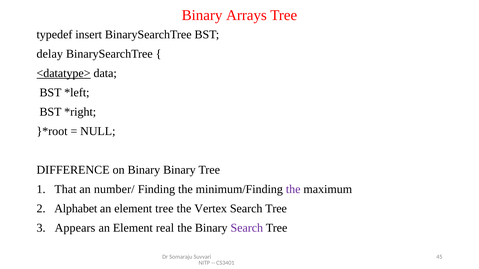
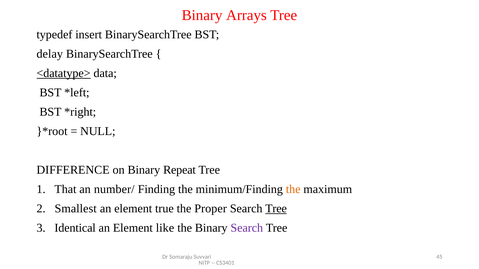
Binary Binary: Binary -> Repeat (179, 170)
the colour: purple -> orange (293, 189)
Alphabet: Alphabet -> Smallest (76, 209)
element tree: tree -> true (164, 209)
Vertex: Vertex -> Proper (211, 209)
Tree underline: none -> present (276, 209)
Appears: Appears -> Identical (75, 228)
real: real -> like (165, 228)
